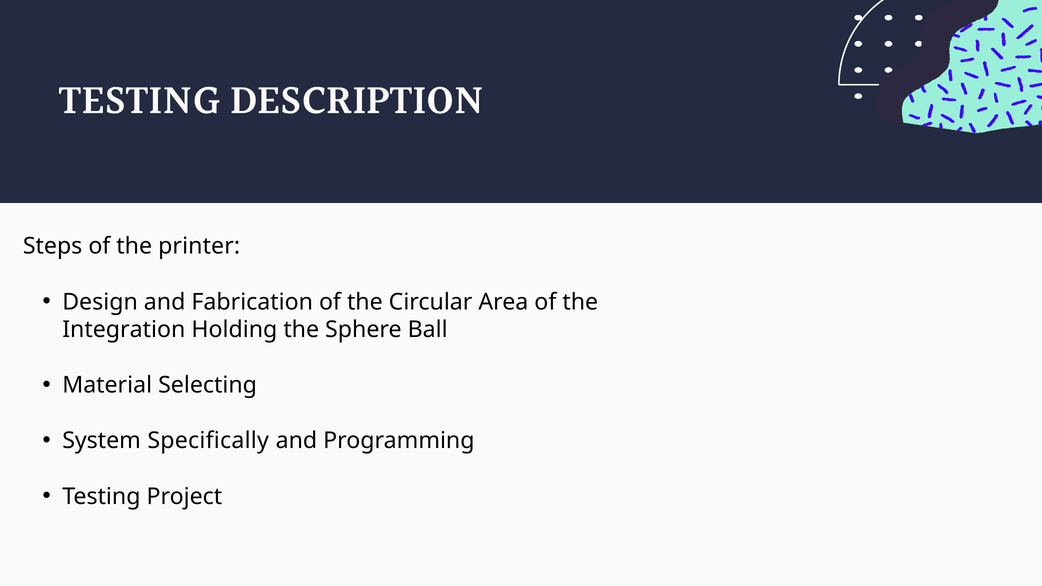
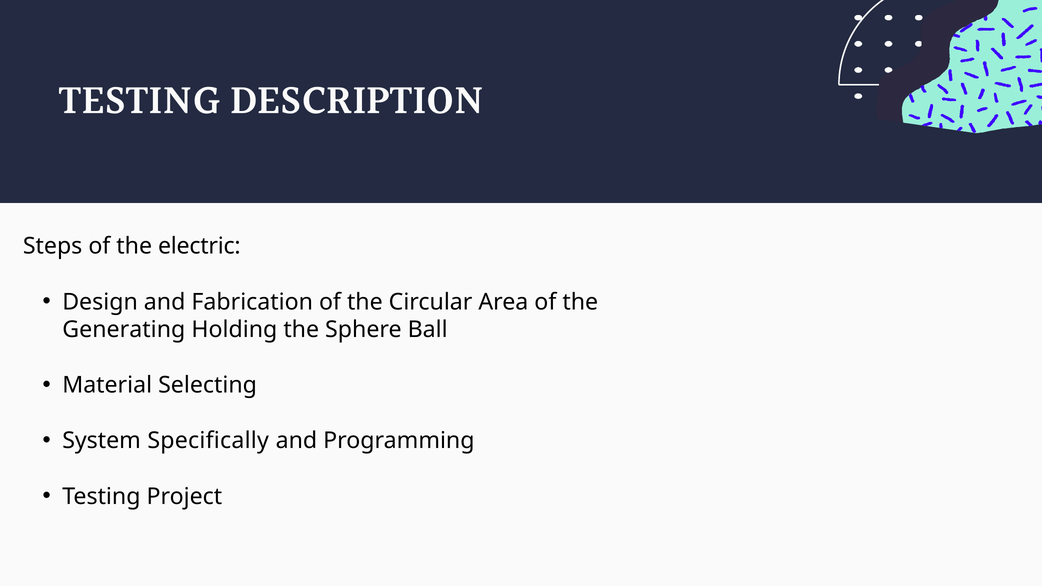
printer: printer -> electric (199, 246)
Integration: Integration -> Generating (124, 330)
